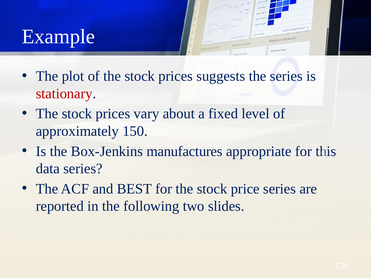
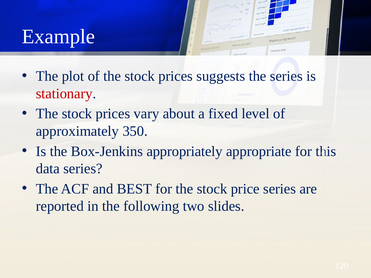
150: 150 -> 350 (135, 131)
manufactures: manufactures -> appropriately (185, 151)
